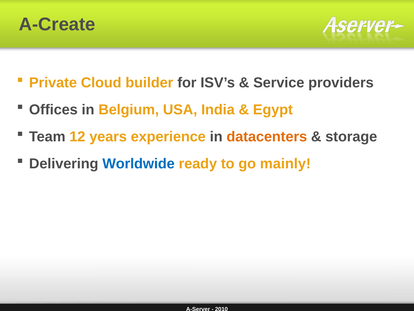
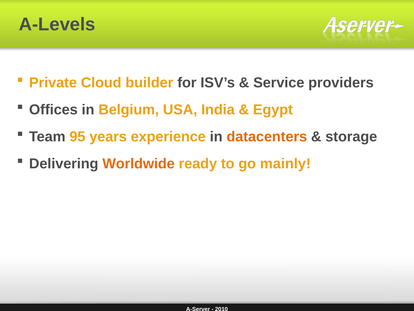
A-Create: A-Create -> A-Levels (57, 24)
12: 12 -> 95 (77, 137)
Worldwide colour: blue -> orange (139, 164)
